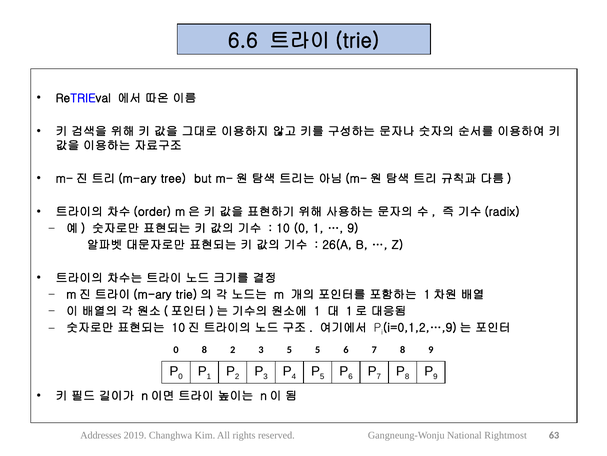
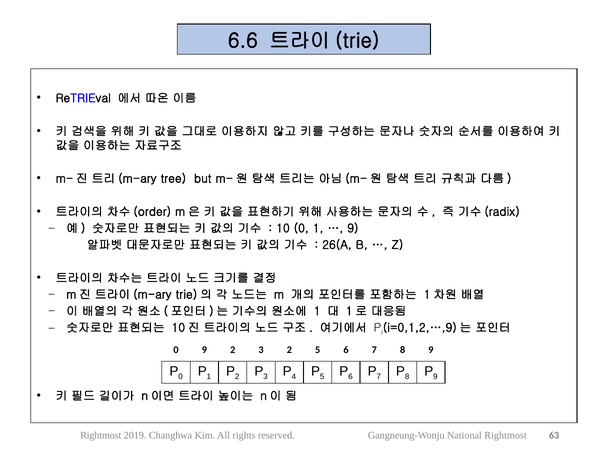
0 8: 8 -> 9 (204, 350)
3 5: 5 -> 2 (289, 350)
Addresses: Addresses -> Rightmost (101, 435)
